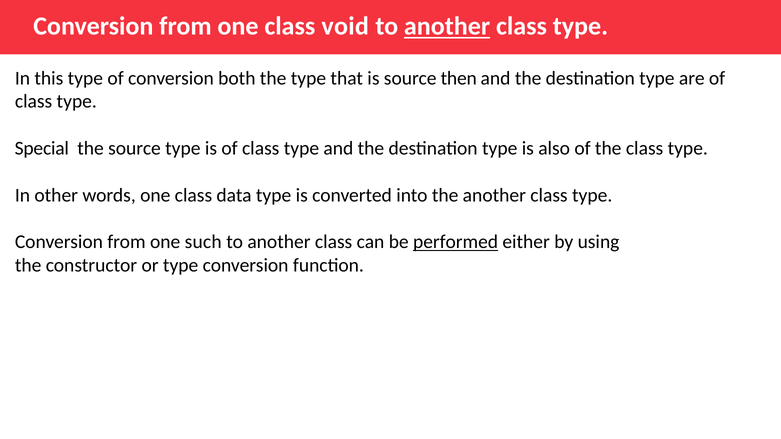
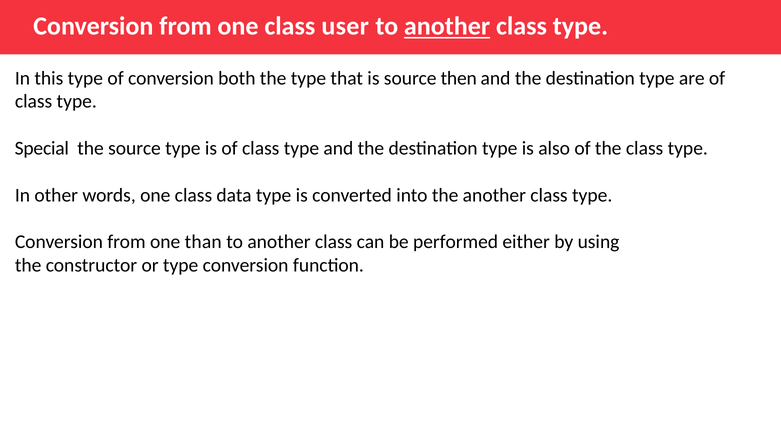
void: void -> user (345, 26)
such: such -> than (203, 242)
performed underline: present -> none (456, 242)
